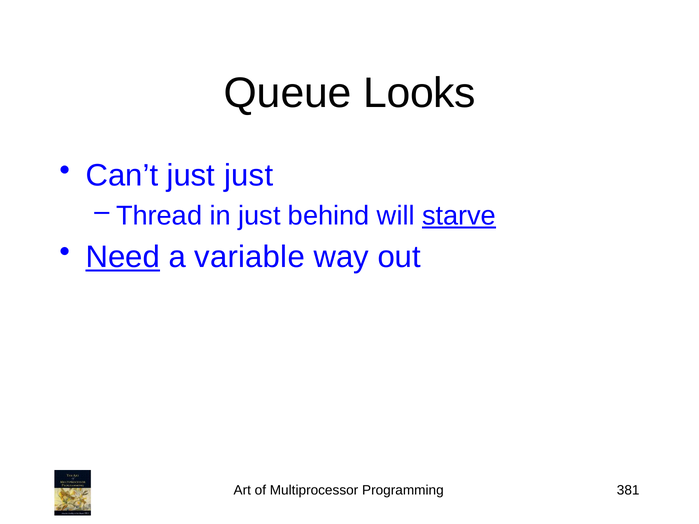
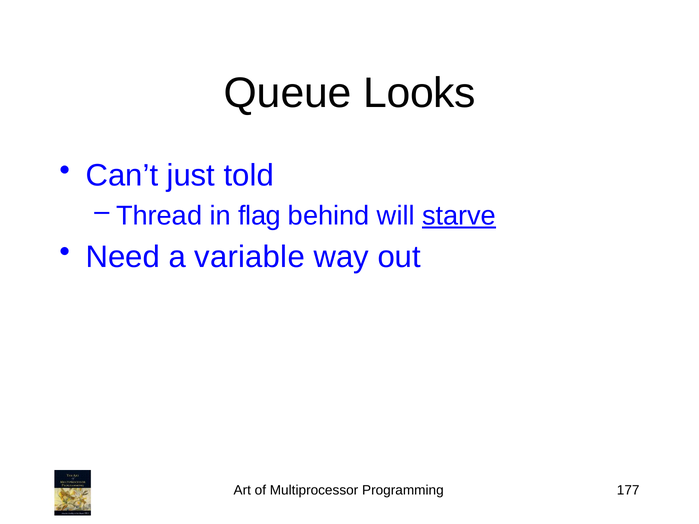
just just: just -> told (249, 176)
in just: just -> flag (260, 216)
Need underline: present -> none (123, 257)
381: 381 -> 177 (628, 490)
